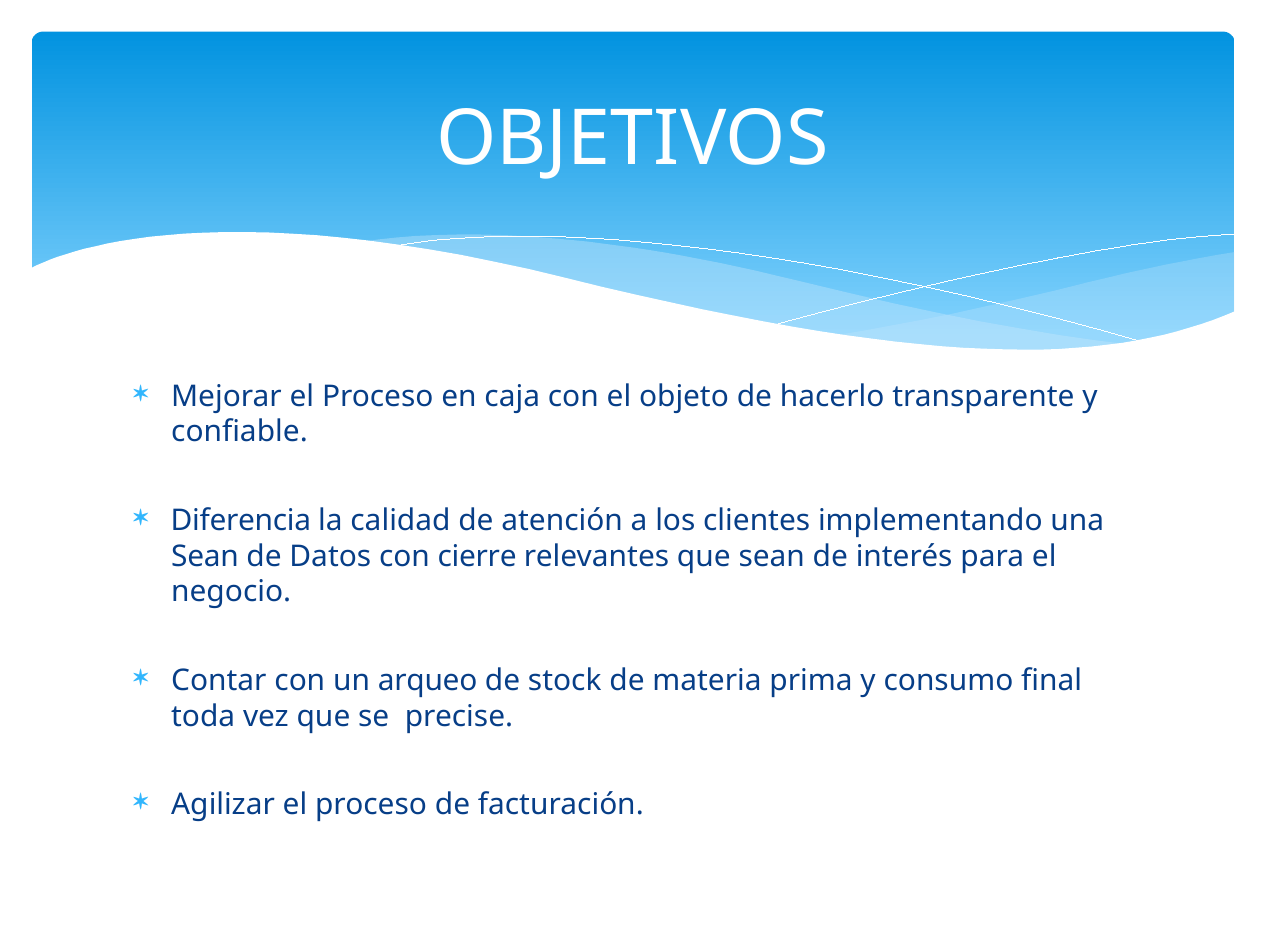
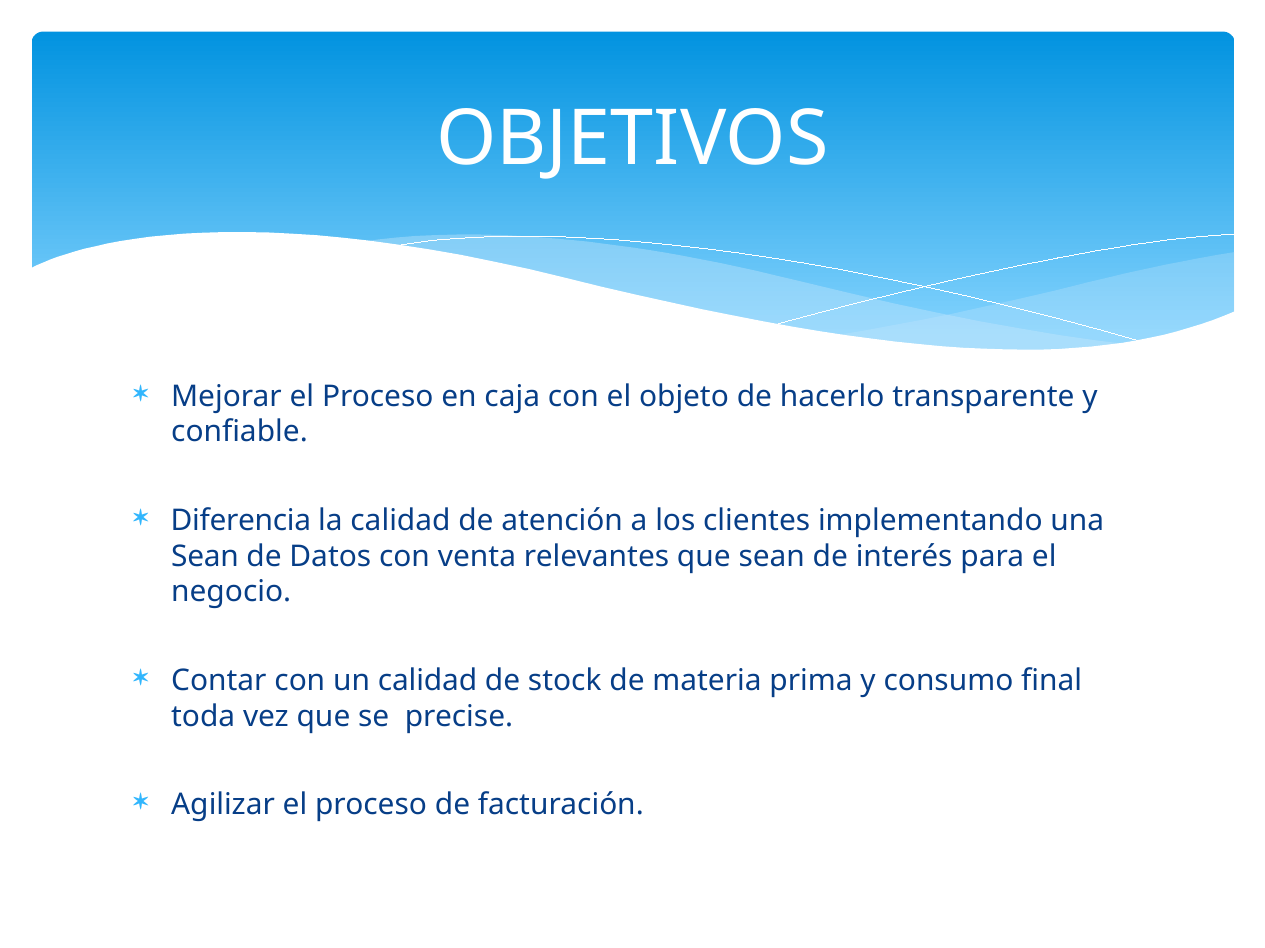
cierre: cierre -> venta (477, 557)
un arqueo: arqueo -> calidad (428, 681)
